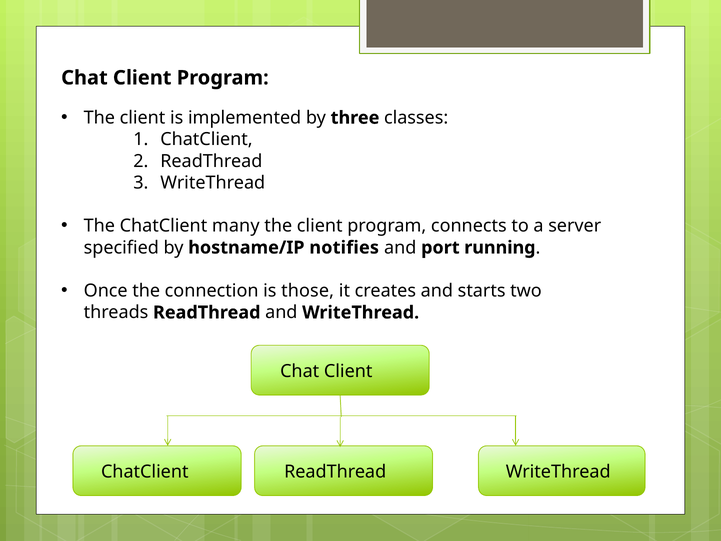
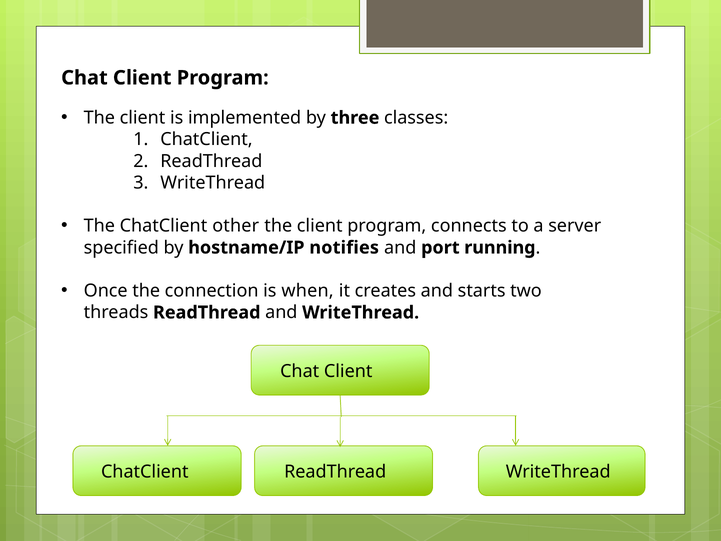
many: many -> other (236, 226)
those: those -> when (308, 291)
